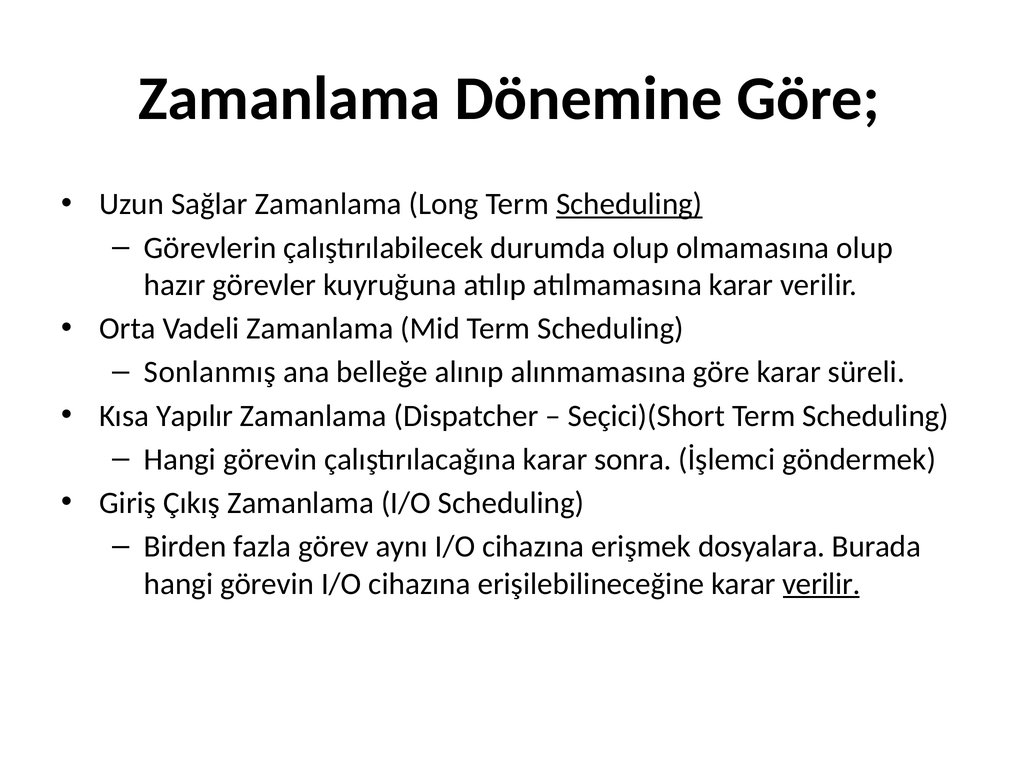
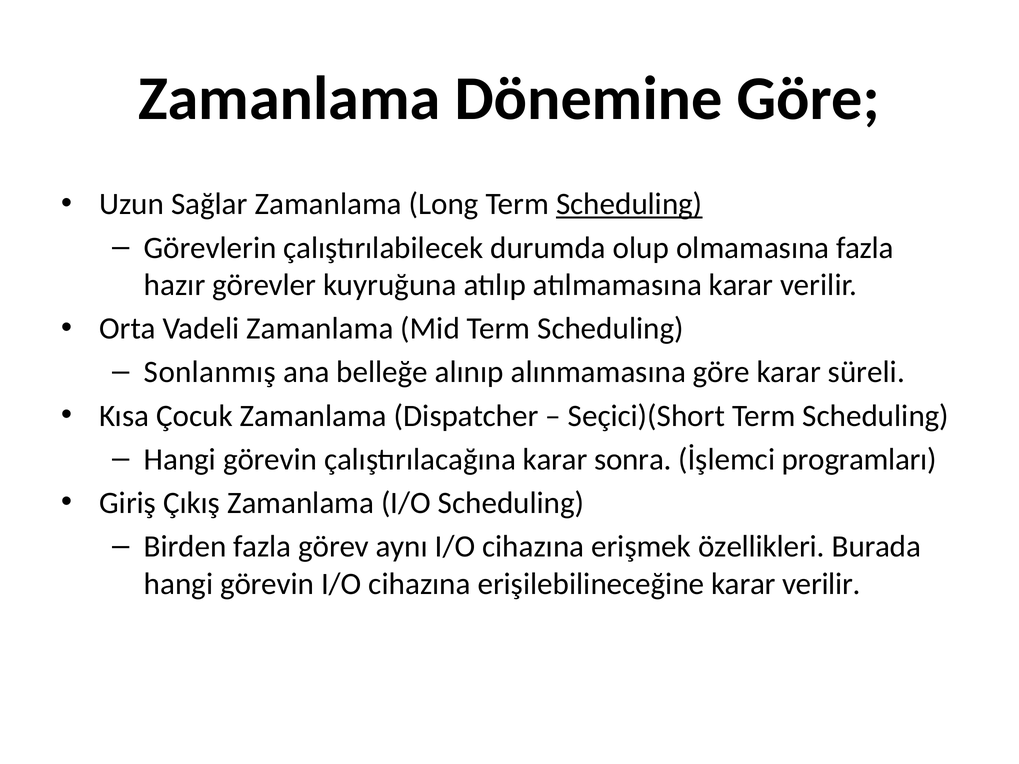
olmamasına olup: olup -> fazla (865, 248)
Yapılır: Yapılır -> Çocuk (194, 416)
göndermek: göndermek -> programları (859, 459)
dosyalara: dosyalara -> özellikleri (761, 547)
verilir underline: present -> none (821, 584)
